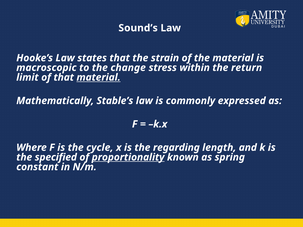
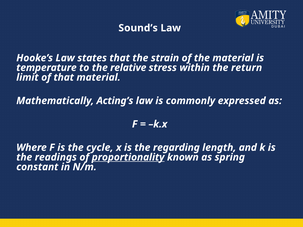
macroscopic: macroscopic -> temperature (46, 68)
change: change -> relative (128, 68)
material underline: present -> none (99, 77)
Stable’s: Stable’s -> Acting’s (115, 101)
specified: specified -> readings (56, 157)
